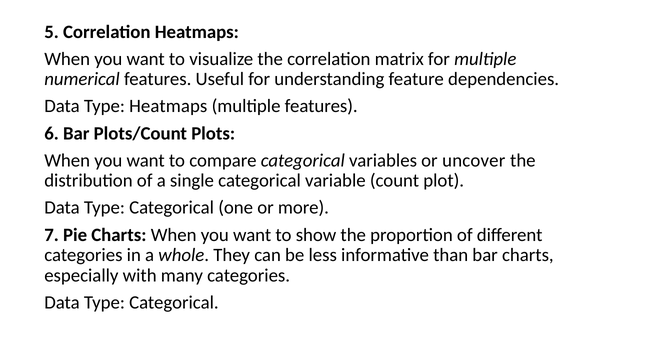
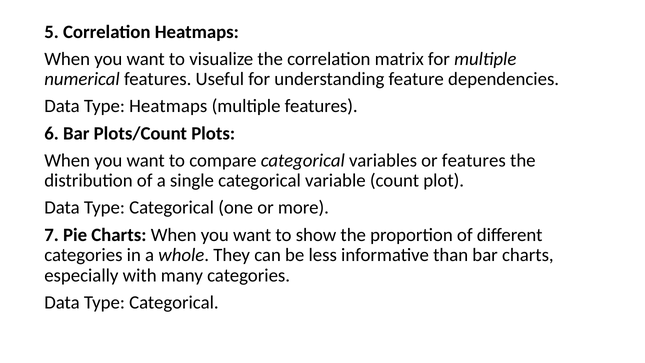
or uncover: uncover -> features (474, 160)
